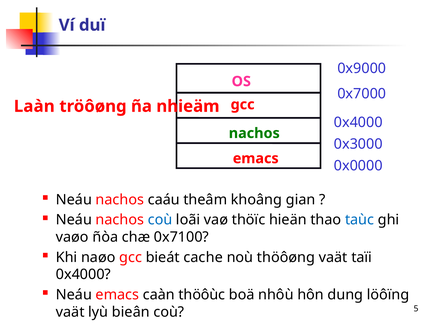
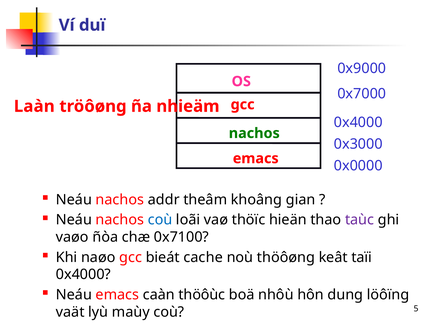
caáu: caáu -> addr (164, 200)
taùc colour: blue -> purple (360, 220)
thöôøng vaät: vaät -> keât (333, 257)
bieân: bieân -> maùy (131, 312)
